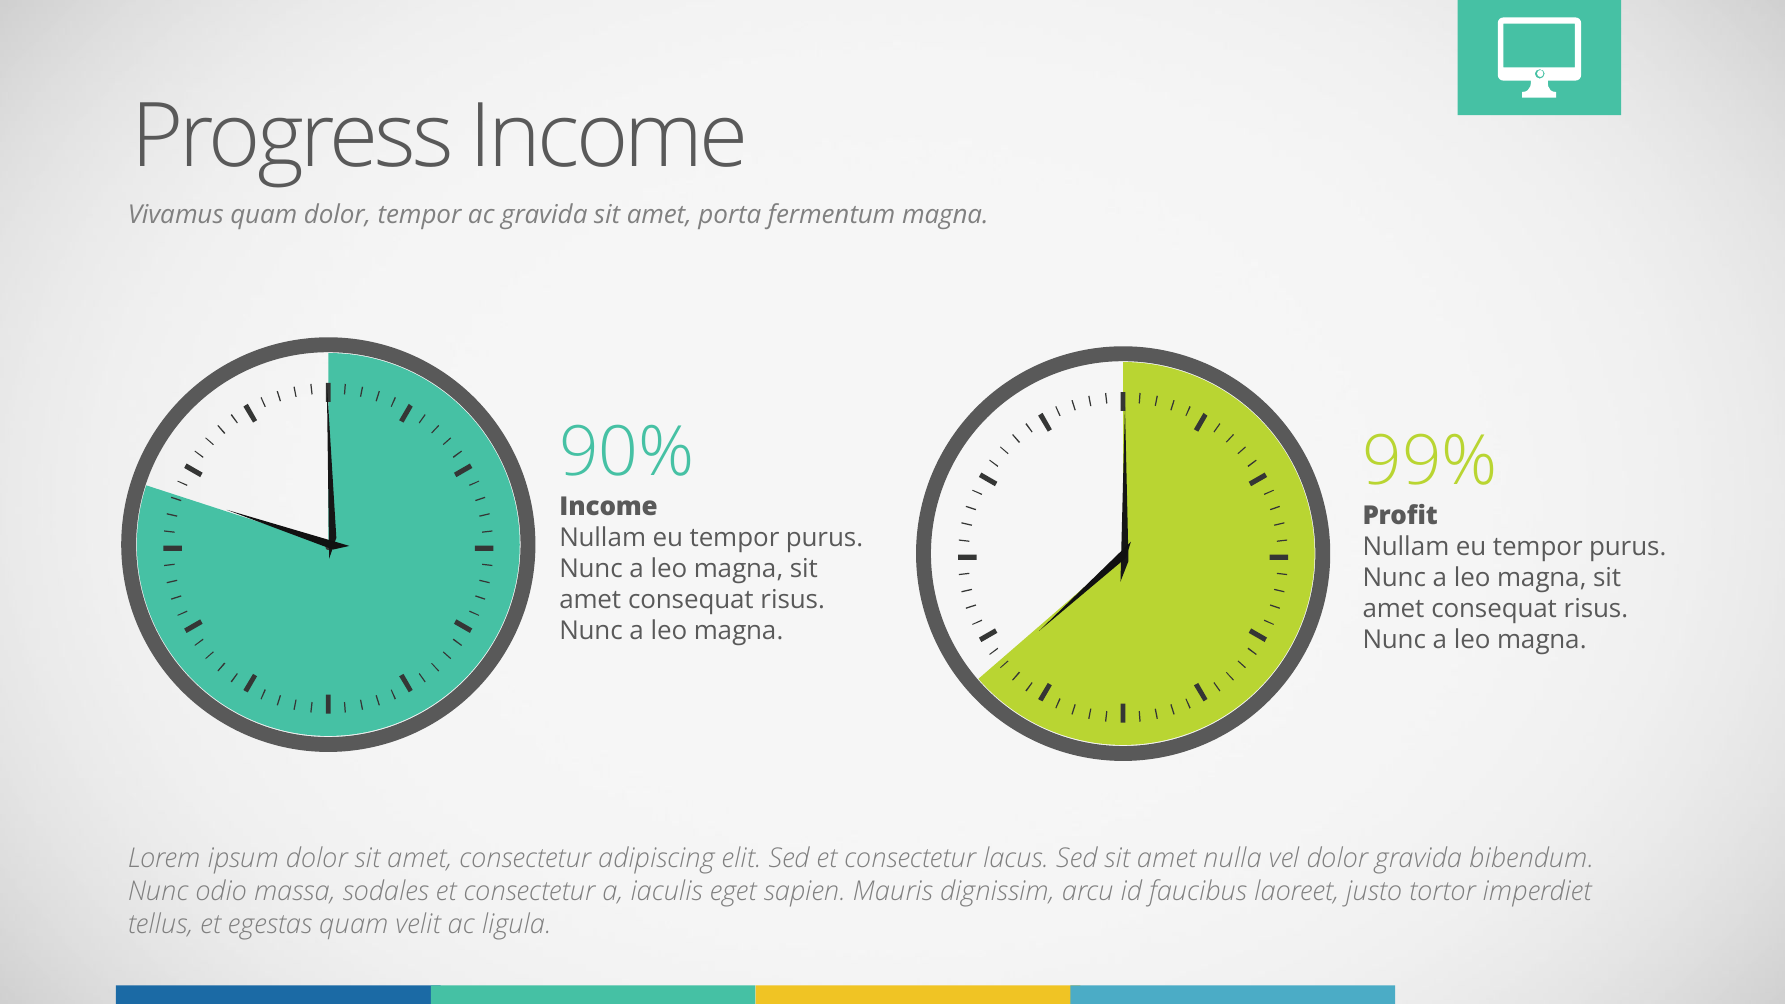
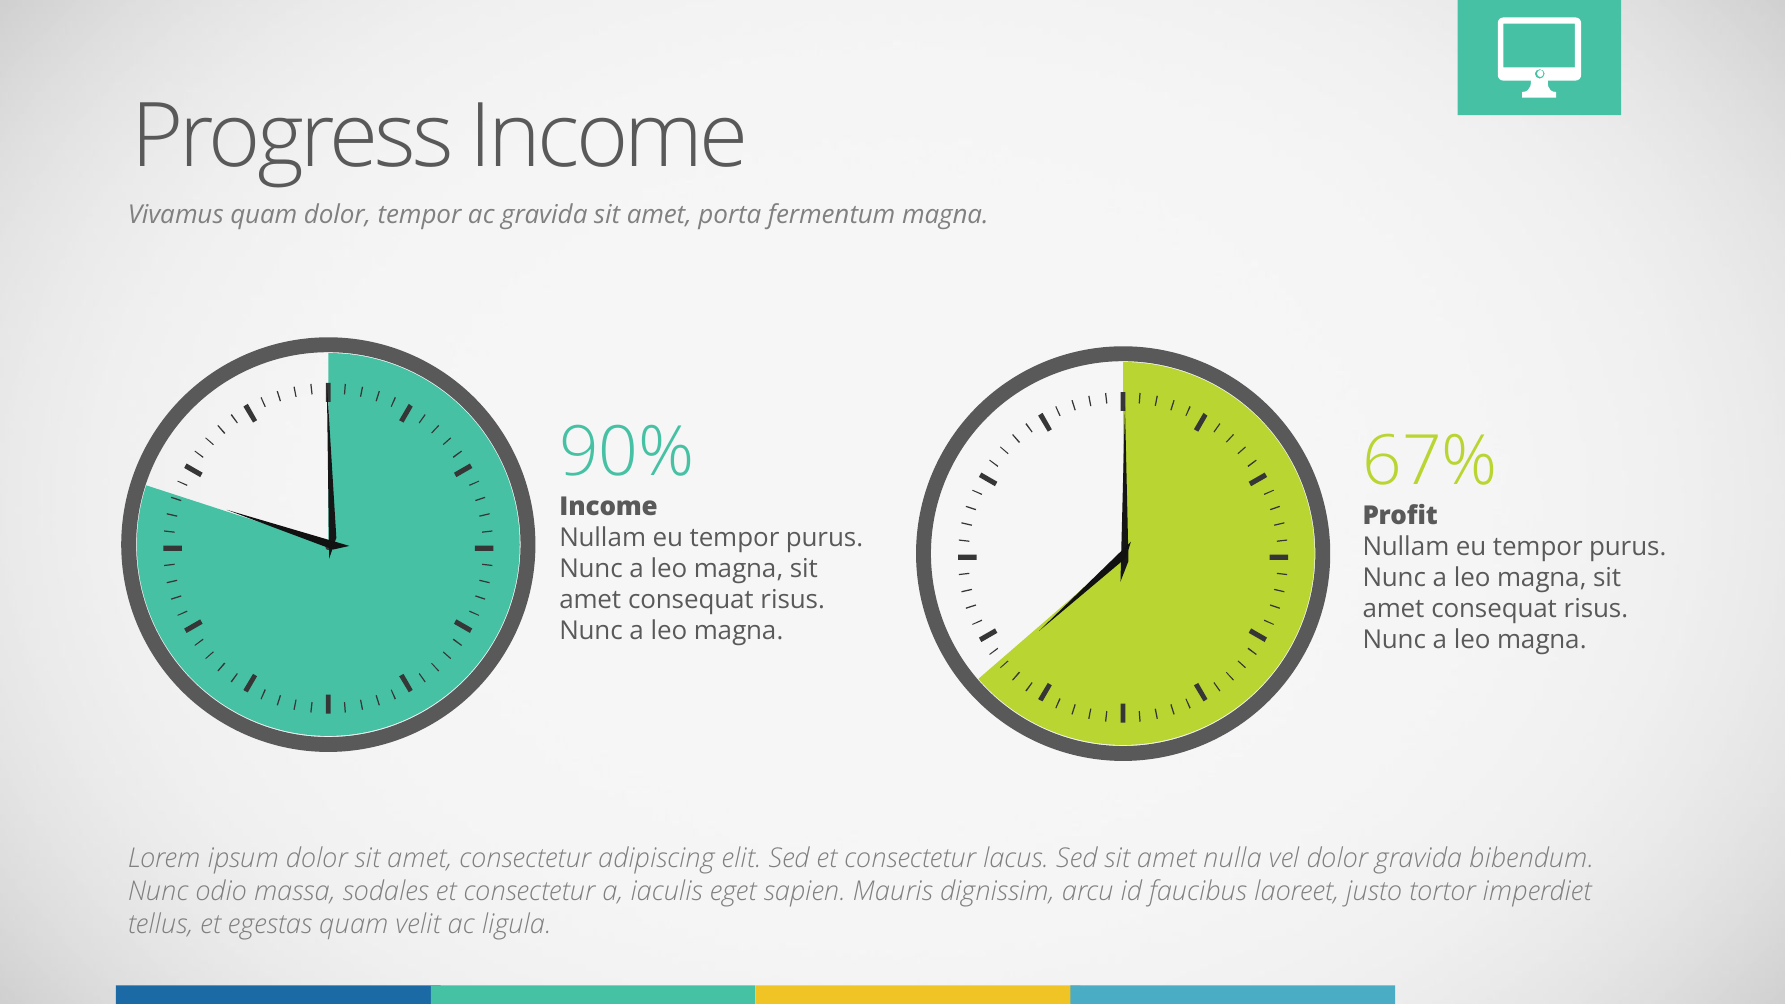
99%: 99% -> 67% (1430, 461)
